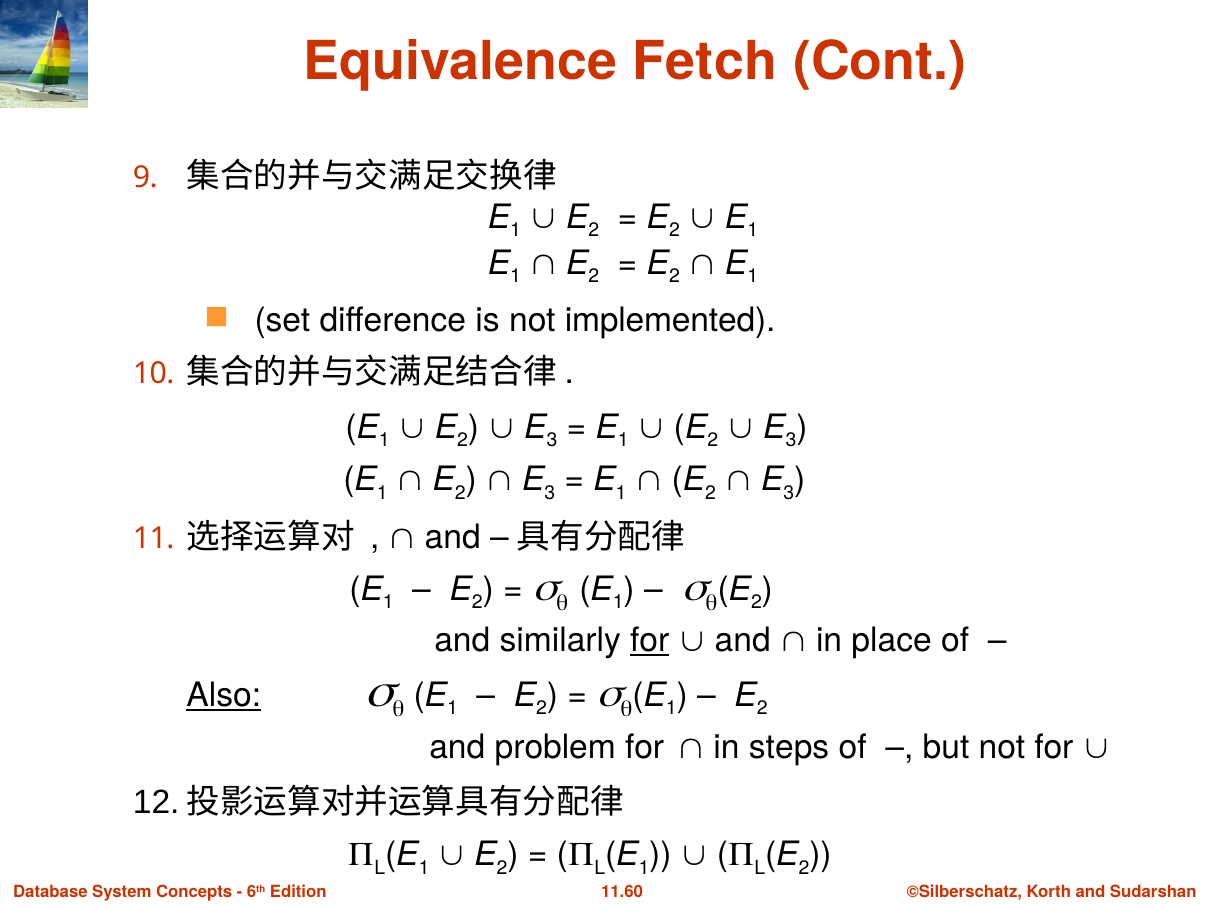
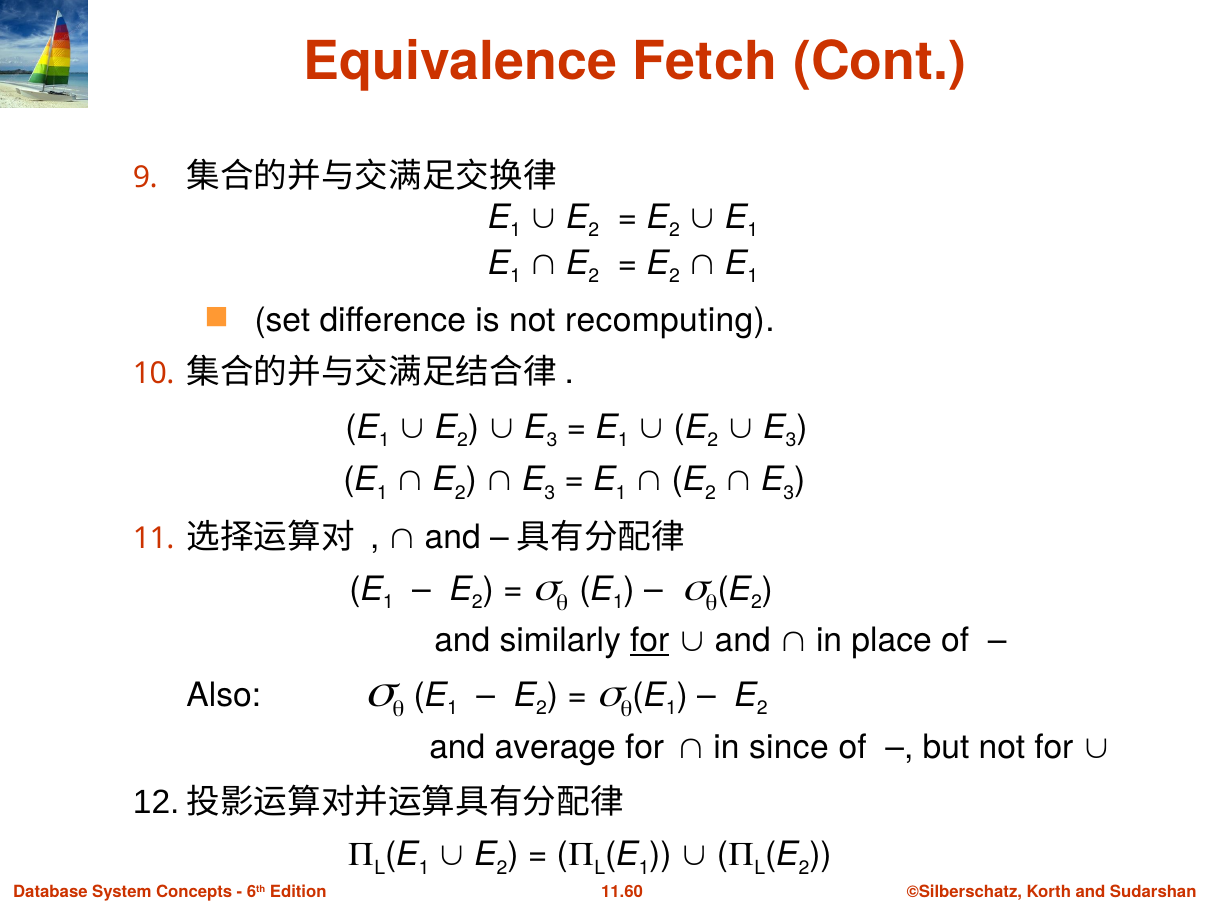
implemented: implemented -> recomputing (670, 320)
Also underline: present -> none (224, 695)
problem: problem -> average (555, 747)
steps: steps -> since (789, 747)
